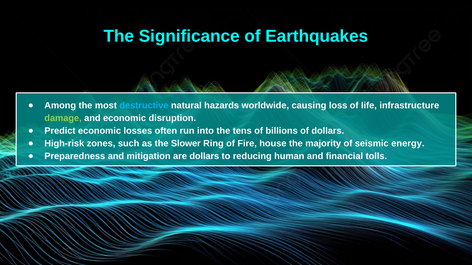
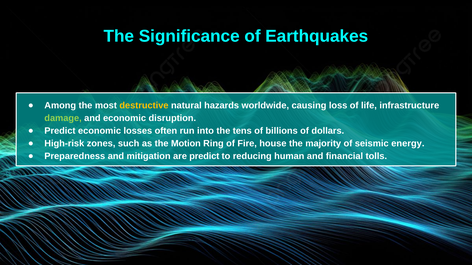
destructive colour: light blue -> yellow (144, 106)
Slower: Slower -> Motion (186, 144)
are dollars: dollars -> predict (204, 156)
